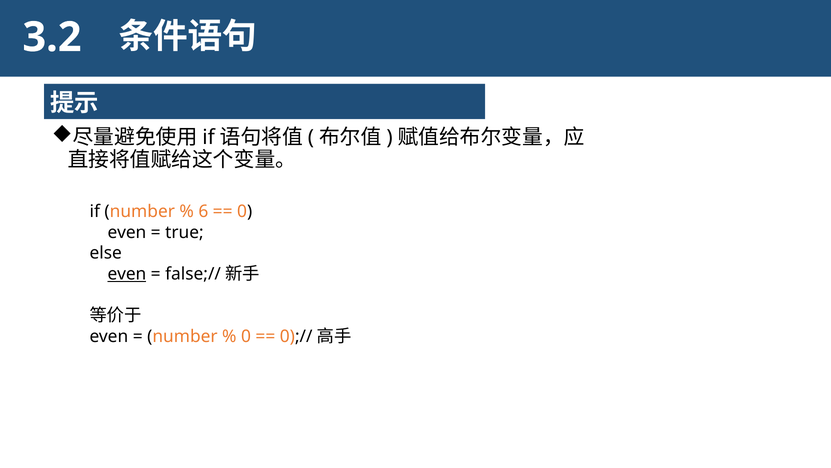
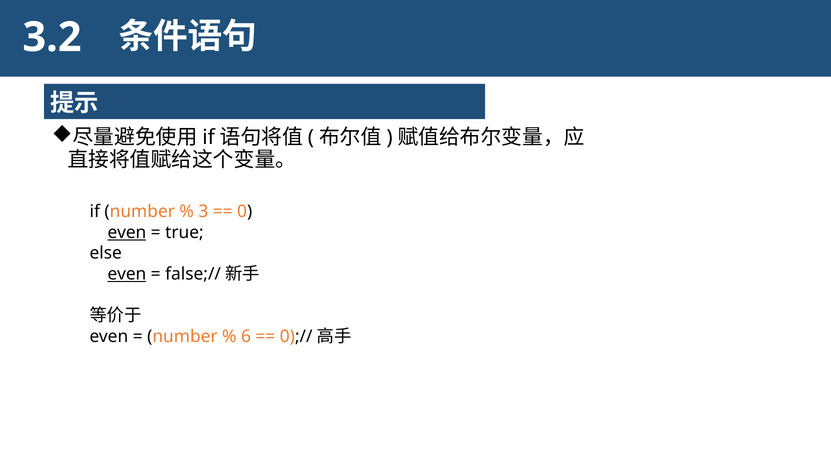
6: 6 -> 3 (203, 211)
even underline: none -> present (127, 232)
0: 0 -> 6 (246, 336)
